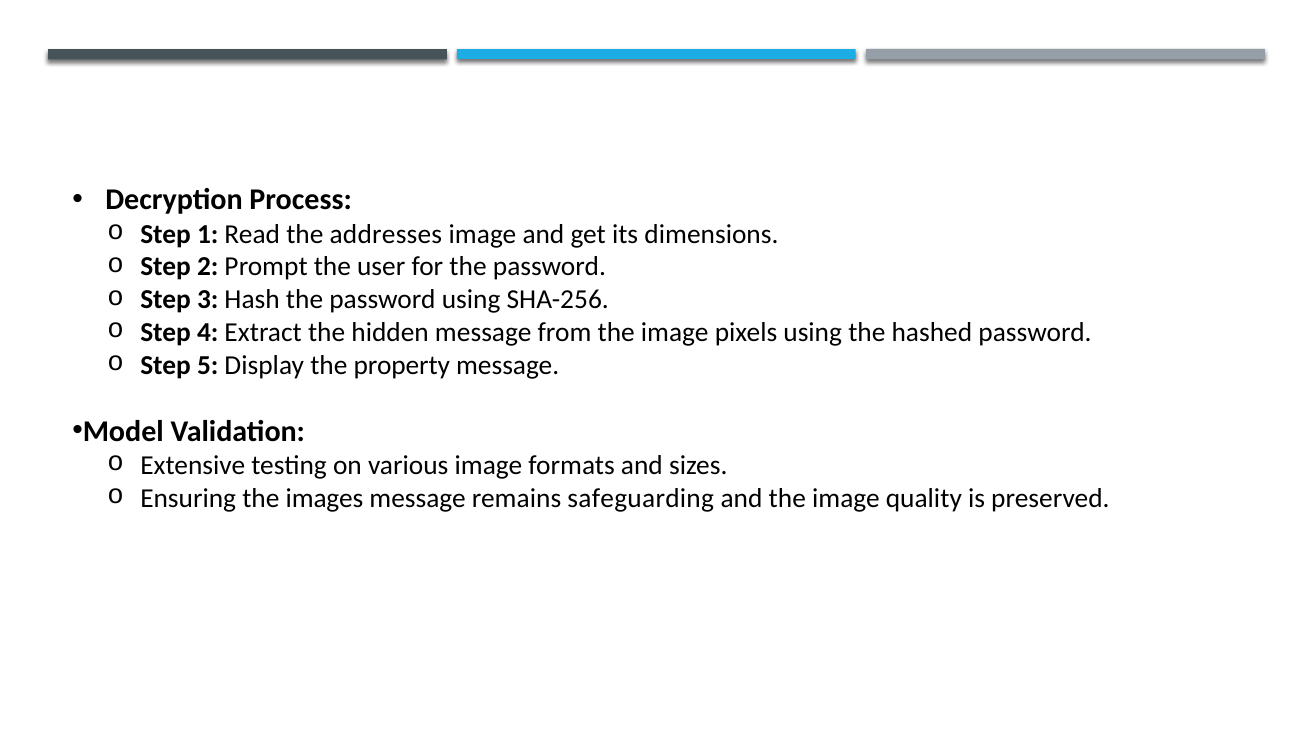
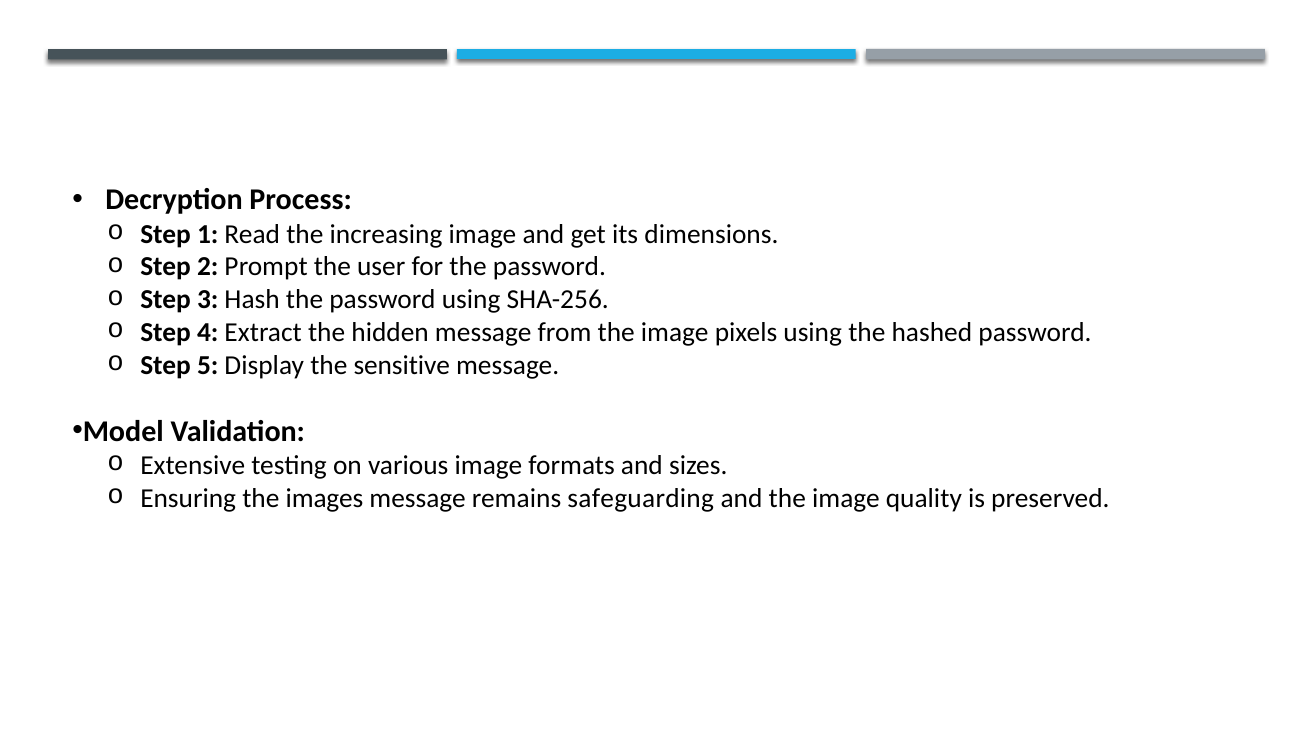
addresses: addresses -> increasing (386, 234)
property: property -> sensitive (402, 366)
